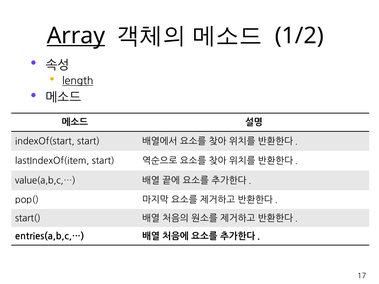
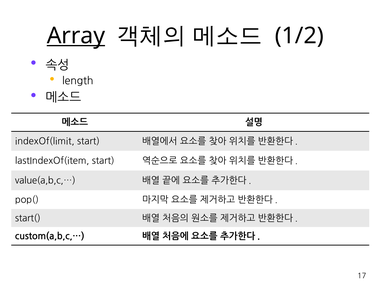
length underline: present -> none (78, 81)
indexOf(start: indexOf(start -> indexOf(limit (45, 141)
entries(a,b,c,…: entries(a,b,c,… -> custom(a,b,c,… (50, 236)
